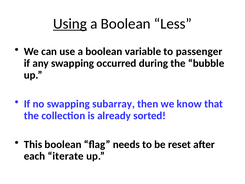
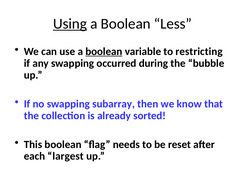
boolean underline: none -> present (104, 51)
passenger: passenger -> restricting (199, 51)
iterate: iterate -> largest (66, 156)
